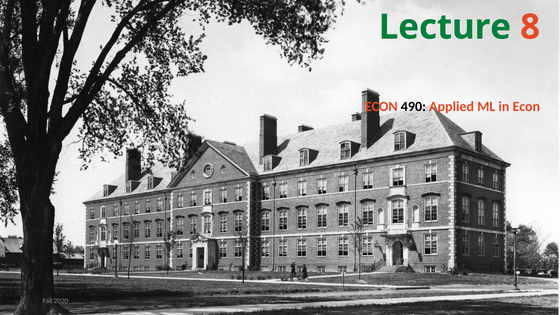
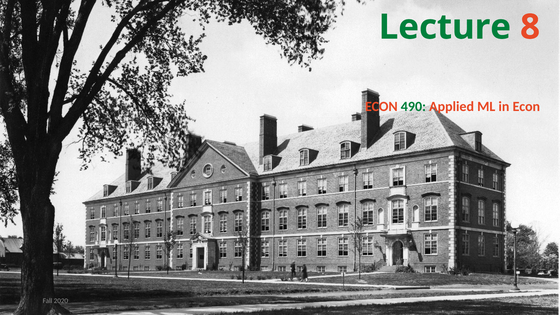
490 colour: black -> green (413, 107)
